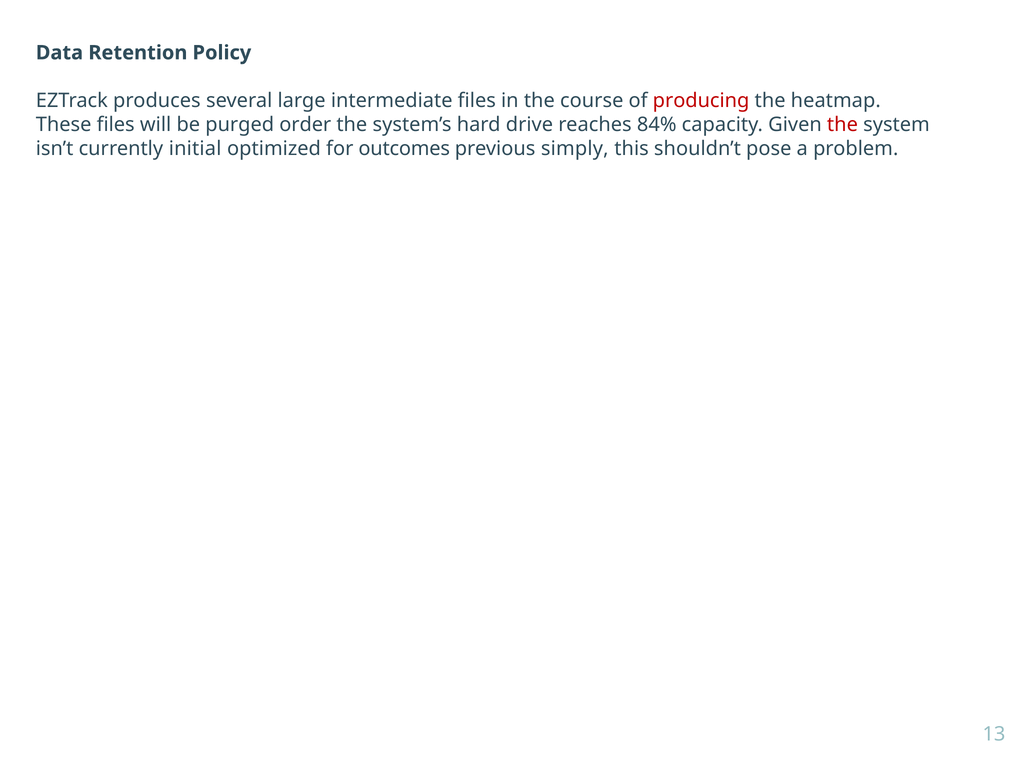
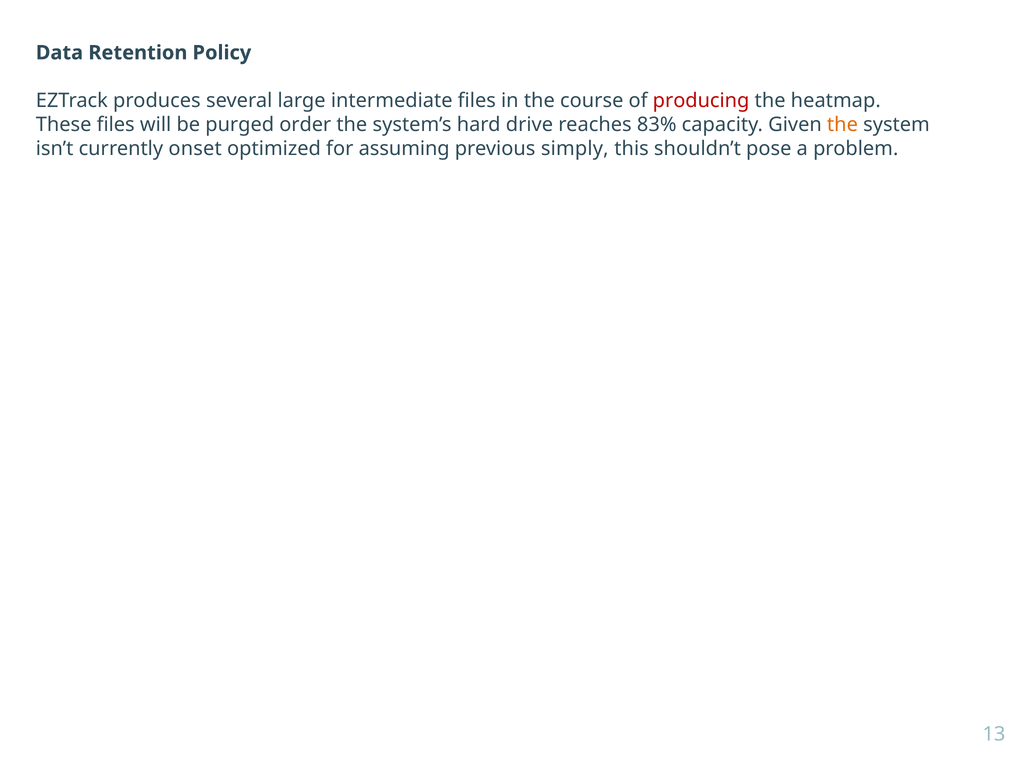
84%: 84% -> 83% (657, 125)
the colour: red -> orange (842, 125)
initial: initial -> onset (195, 149)
outcomes: outcomes -> assuming (404, 149)
